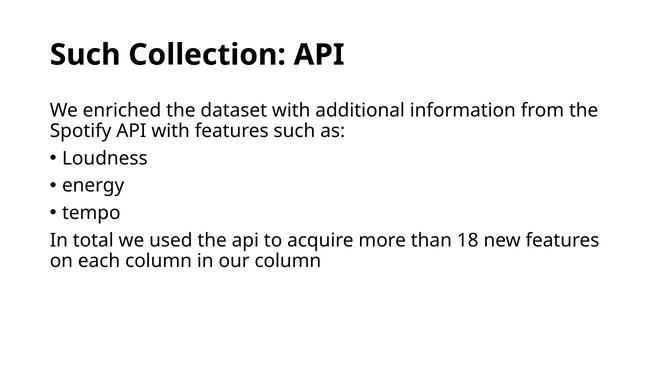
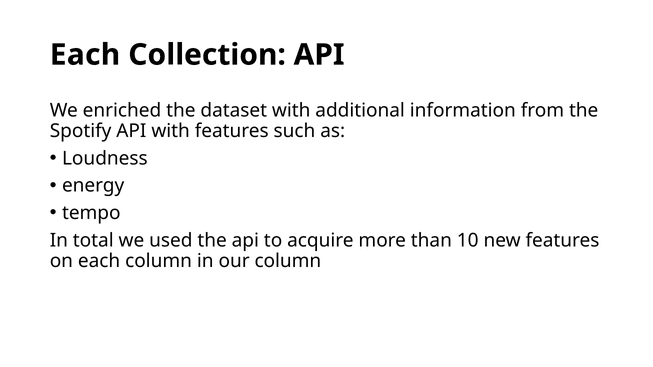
Such: Such -> Each (85, 55)
18: 18 -> 10 (468, 240)
